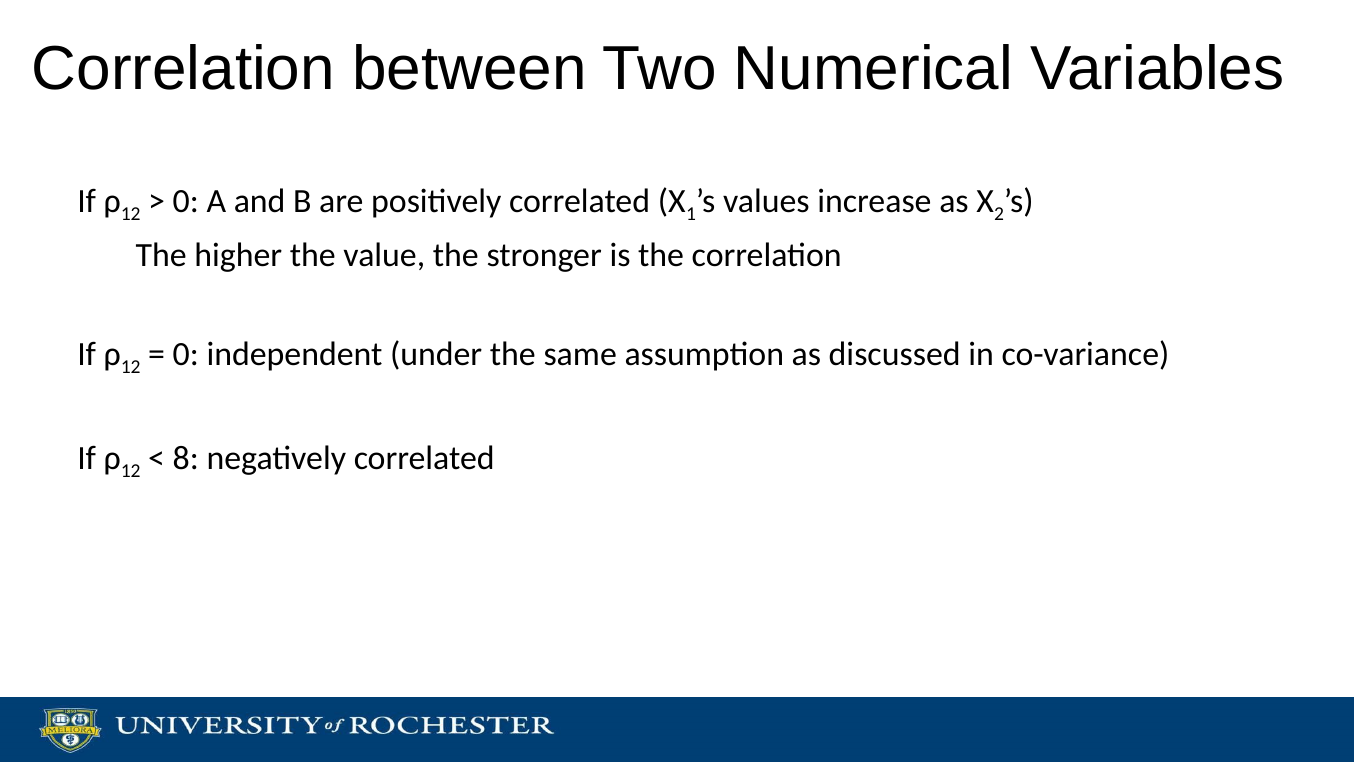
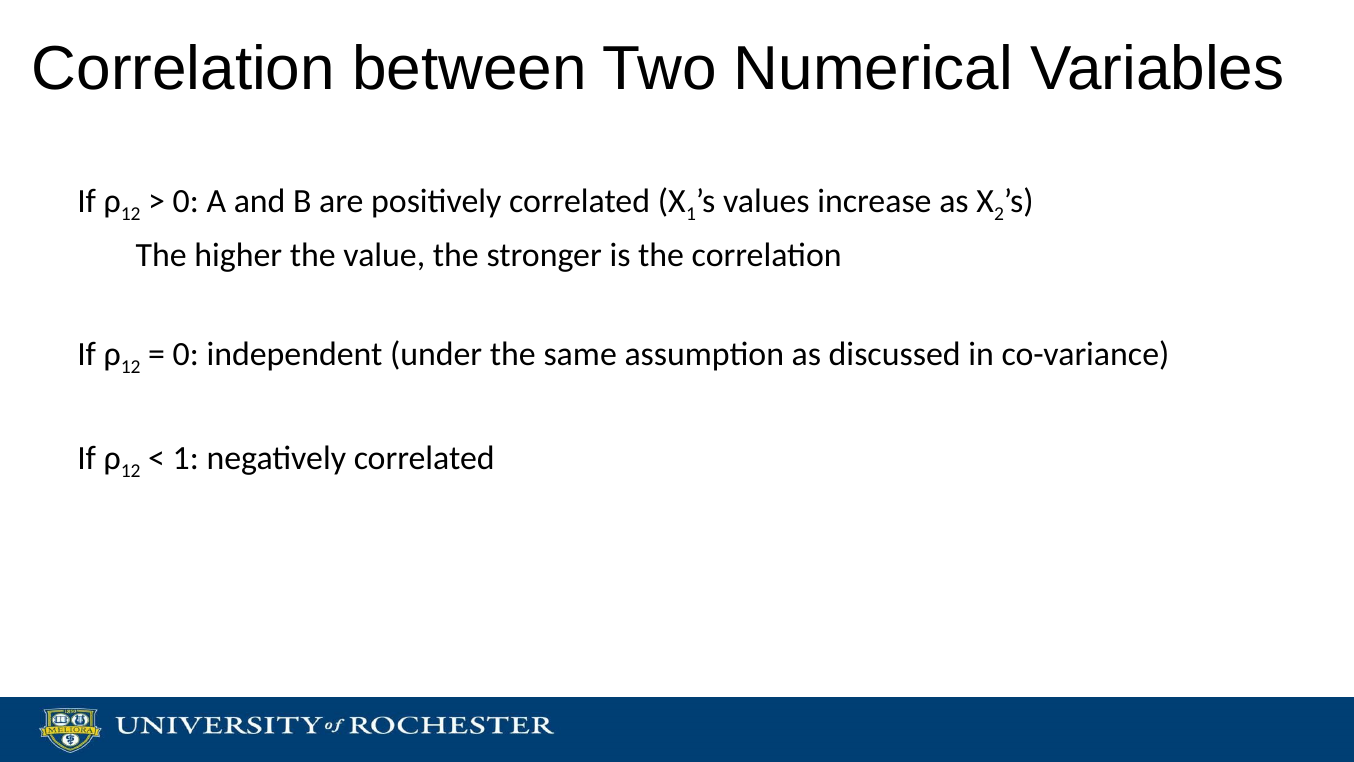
8: 8 -> 1 (186, 458)
